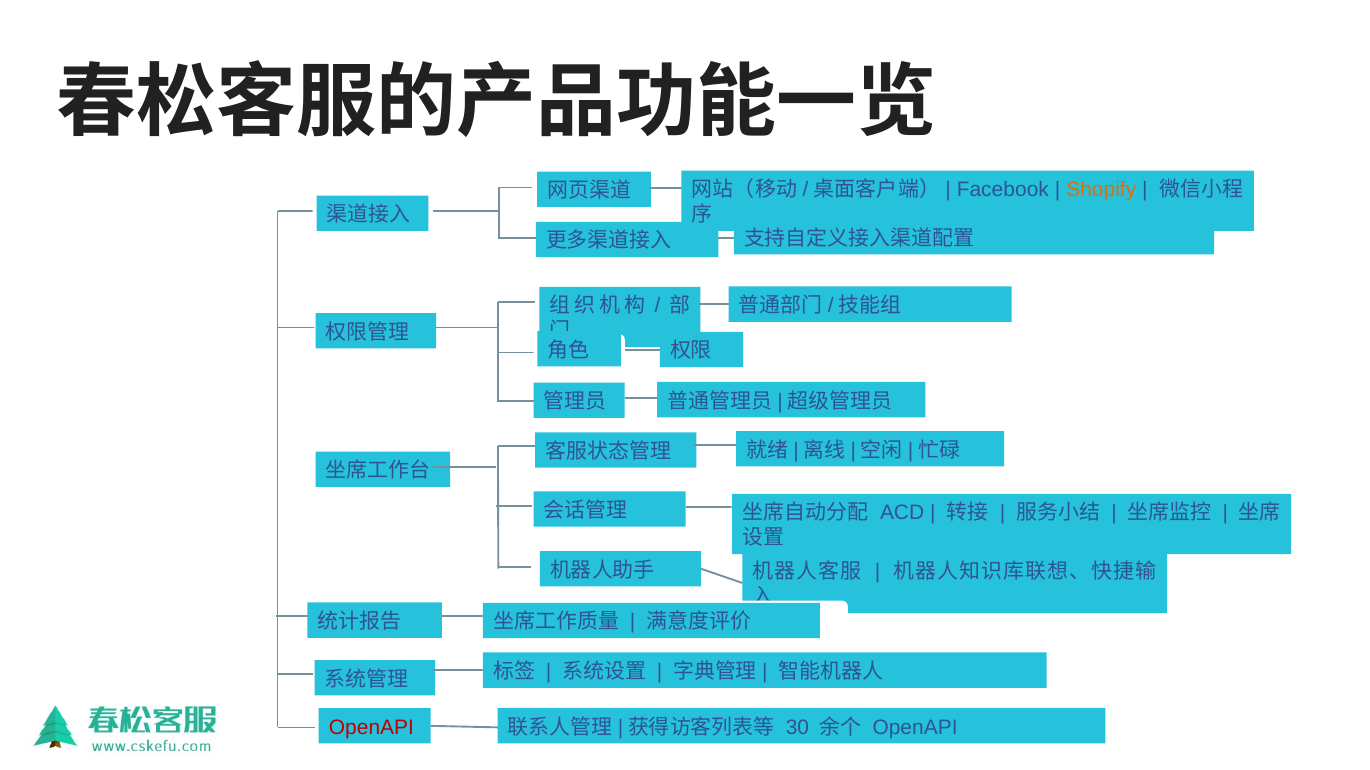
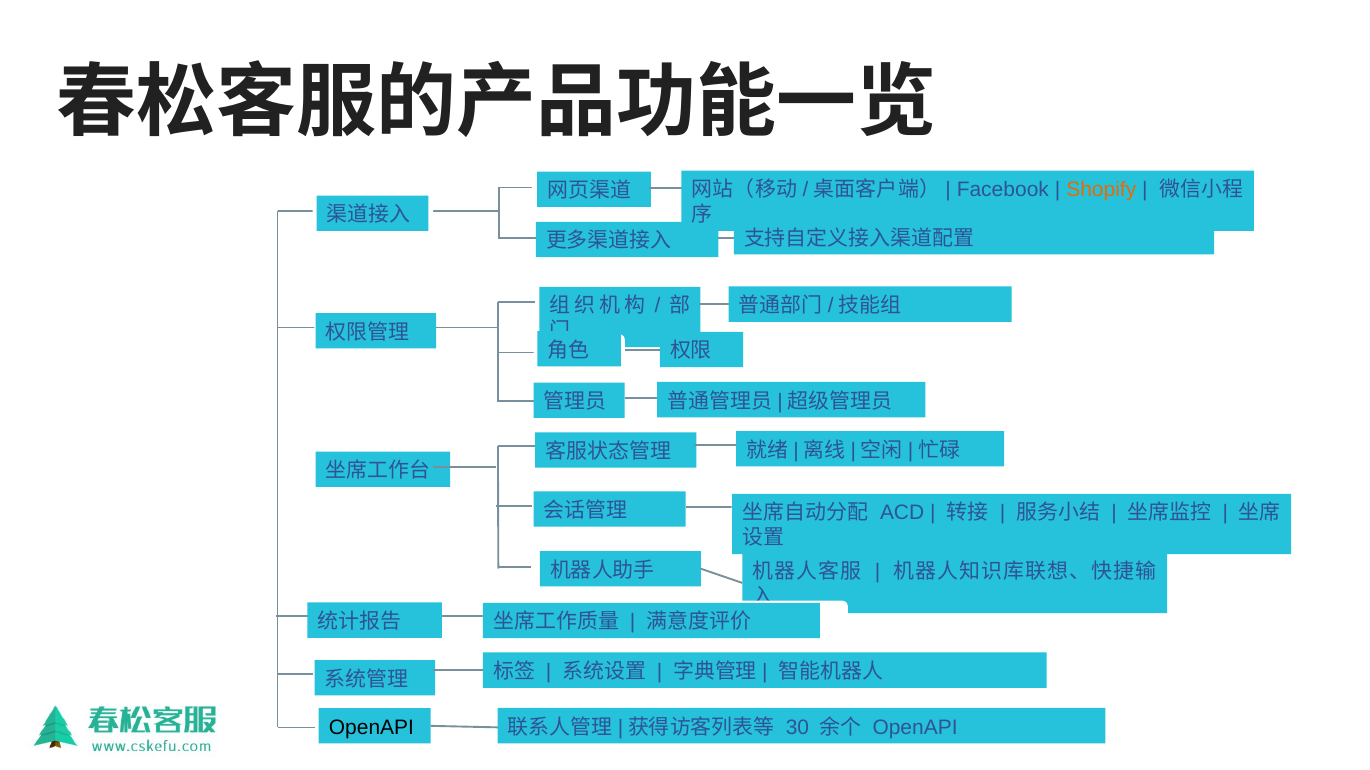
OpenAPI colour: red -> black (371, 728)
